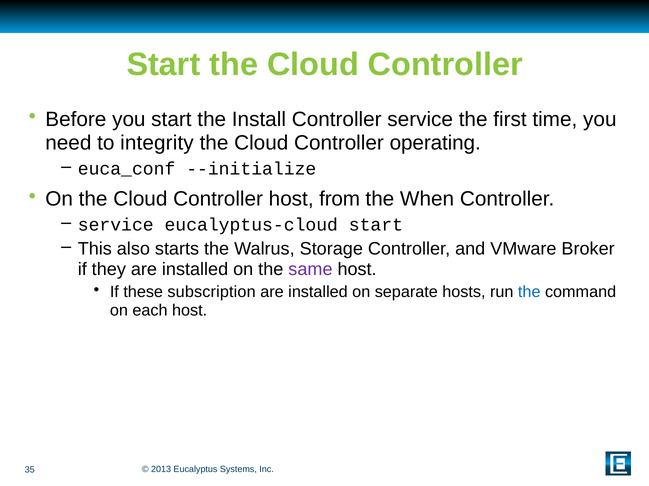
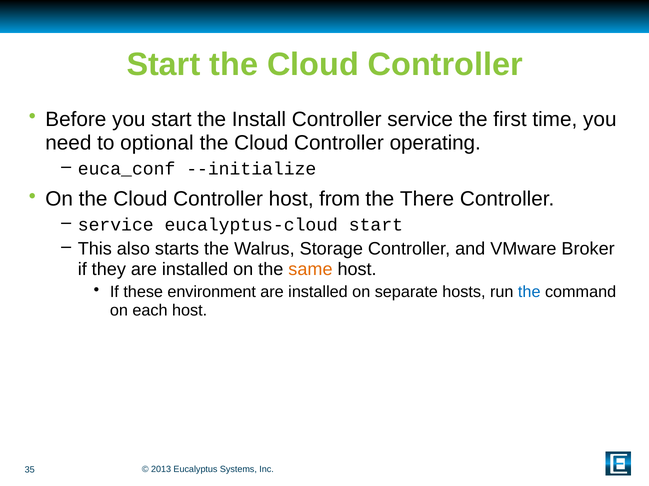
integrity: integrity -> optional (157, 143)
When: When -> There (427, 199)
same colour: purple -> orange (310, 270)
subscription: subscription -> environment (212, 292)
